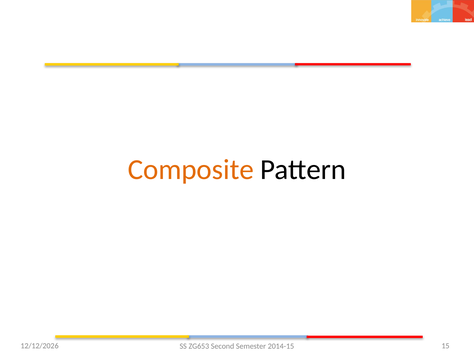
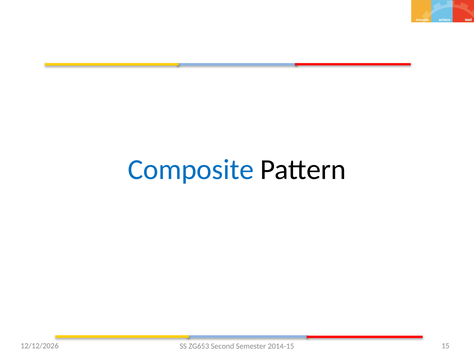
Composite colour: orange -> blue (191, 170)
